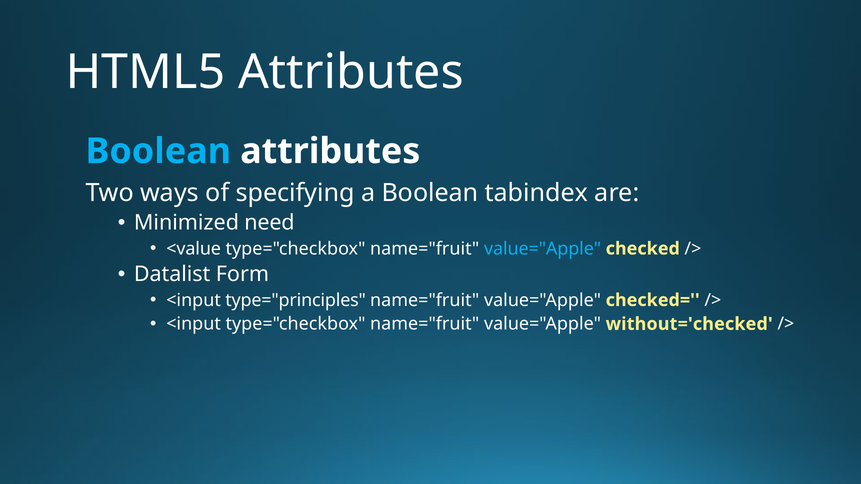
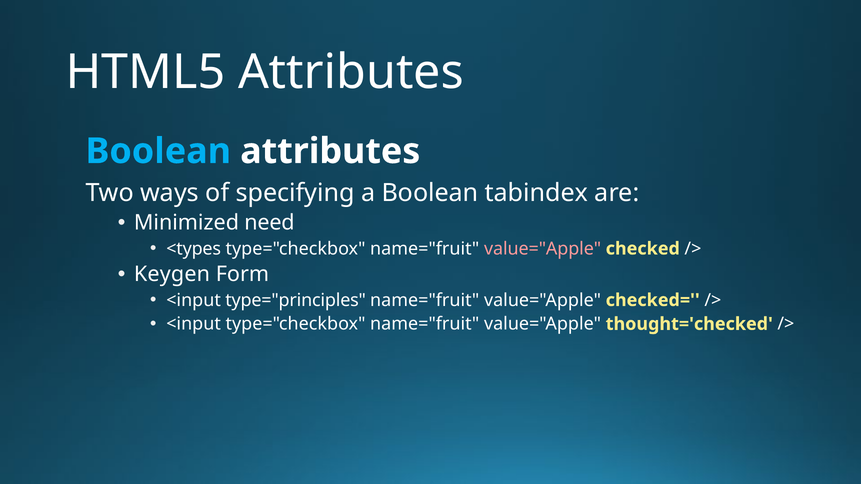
<value: <value -> <types (194, 249)
value="Apple colour: light blue -> pink (543, 249)
Datalist: Datalist -> Keygen (172, 275)
without='checked: without='checked -> thought='checked (689, 324)
